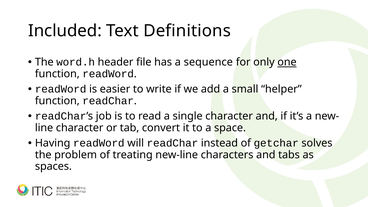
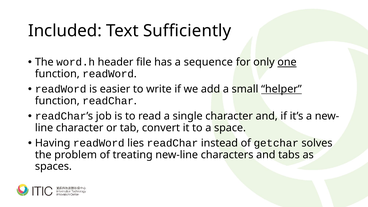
Definitions: Definitions -> Sufficiently (187, 31)
helper underline: none -> present (281, 89)
will: will -> lies (136, 143)
